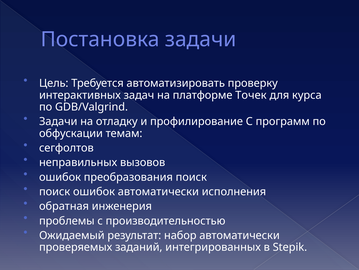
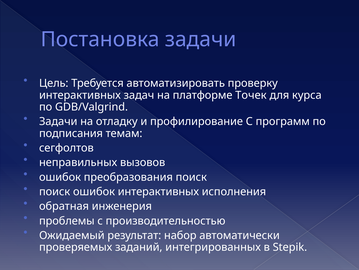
обфускации: обфускации -> подписания (71, 133)
ошибок автоматически: автоматически -> интерактивных (158, 191)
